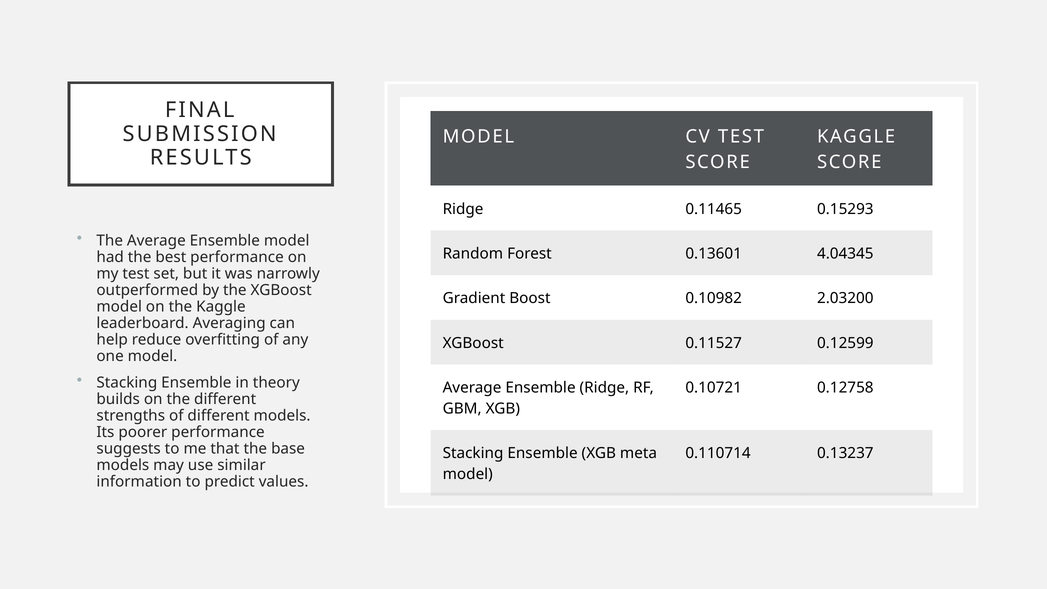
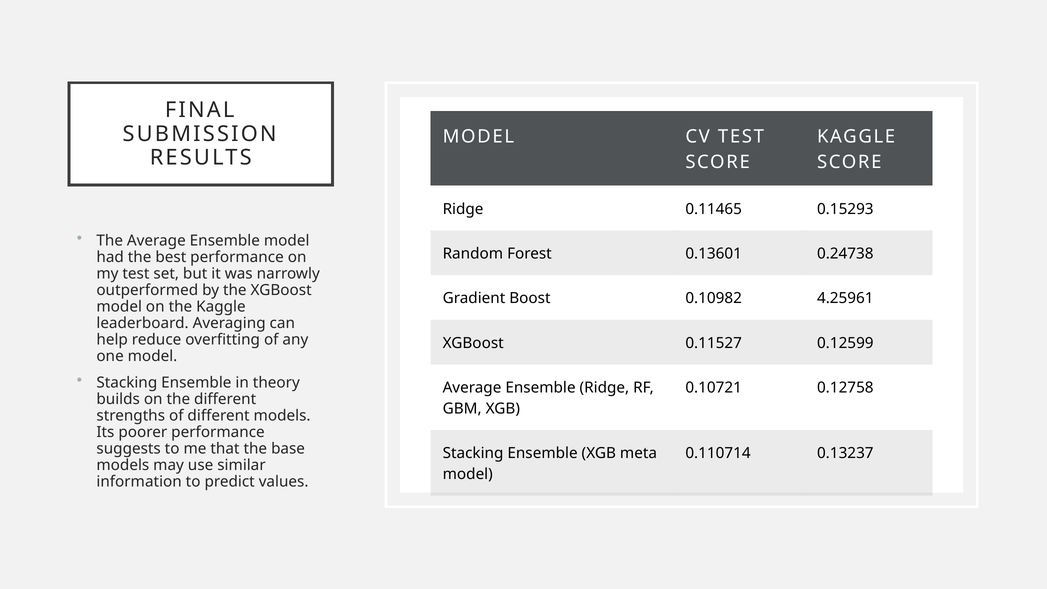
4.04345: 4.04345 -> 0.24738 (845, 254)
2.03200: 2.03200 -> 4.25961 (845, 298)
